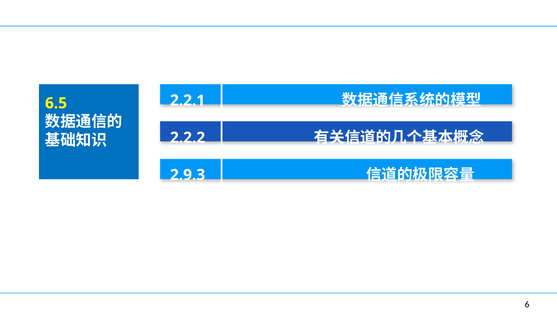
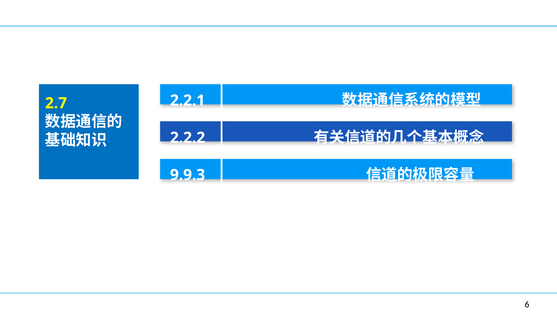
6.5: 6.5 -> 2.7 (56, 103)
2.9.3: 2.9.3 -> 9.9.3 (188, 175)
